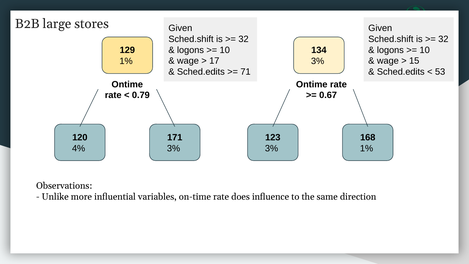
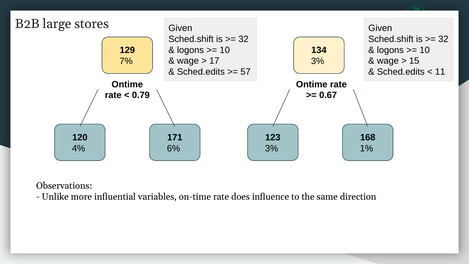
1%: 1% -> 7% (126, 61)
71: 71 -> 57 (246, 72)
53: 53 -> 11 (440, 72)
3%: 3% -> 6% (174, 148)
